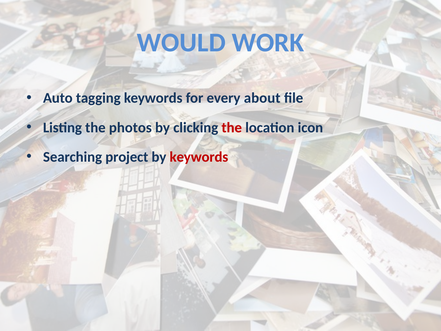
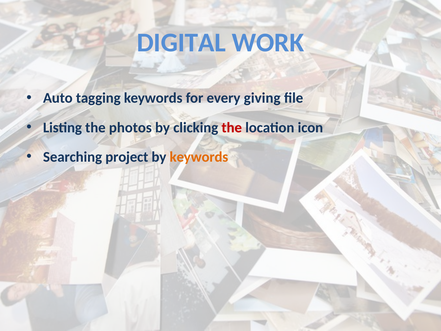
WOULD: WOULD -> DIGITAL (181, 43)
about: about -> giving (262, 98)
keywords colour: red -> orange (199, 157)
